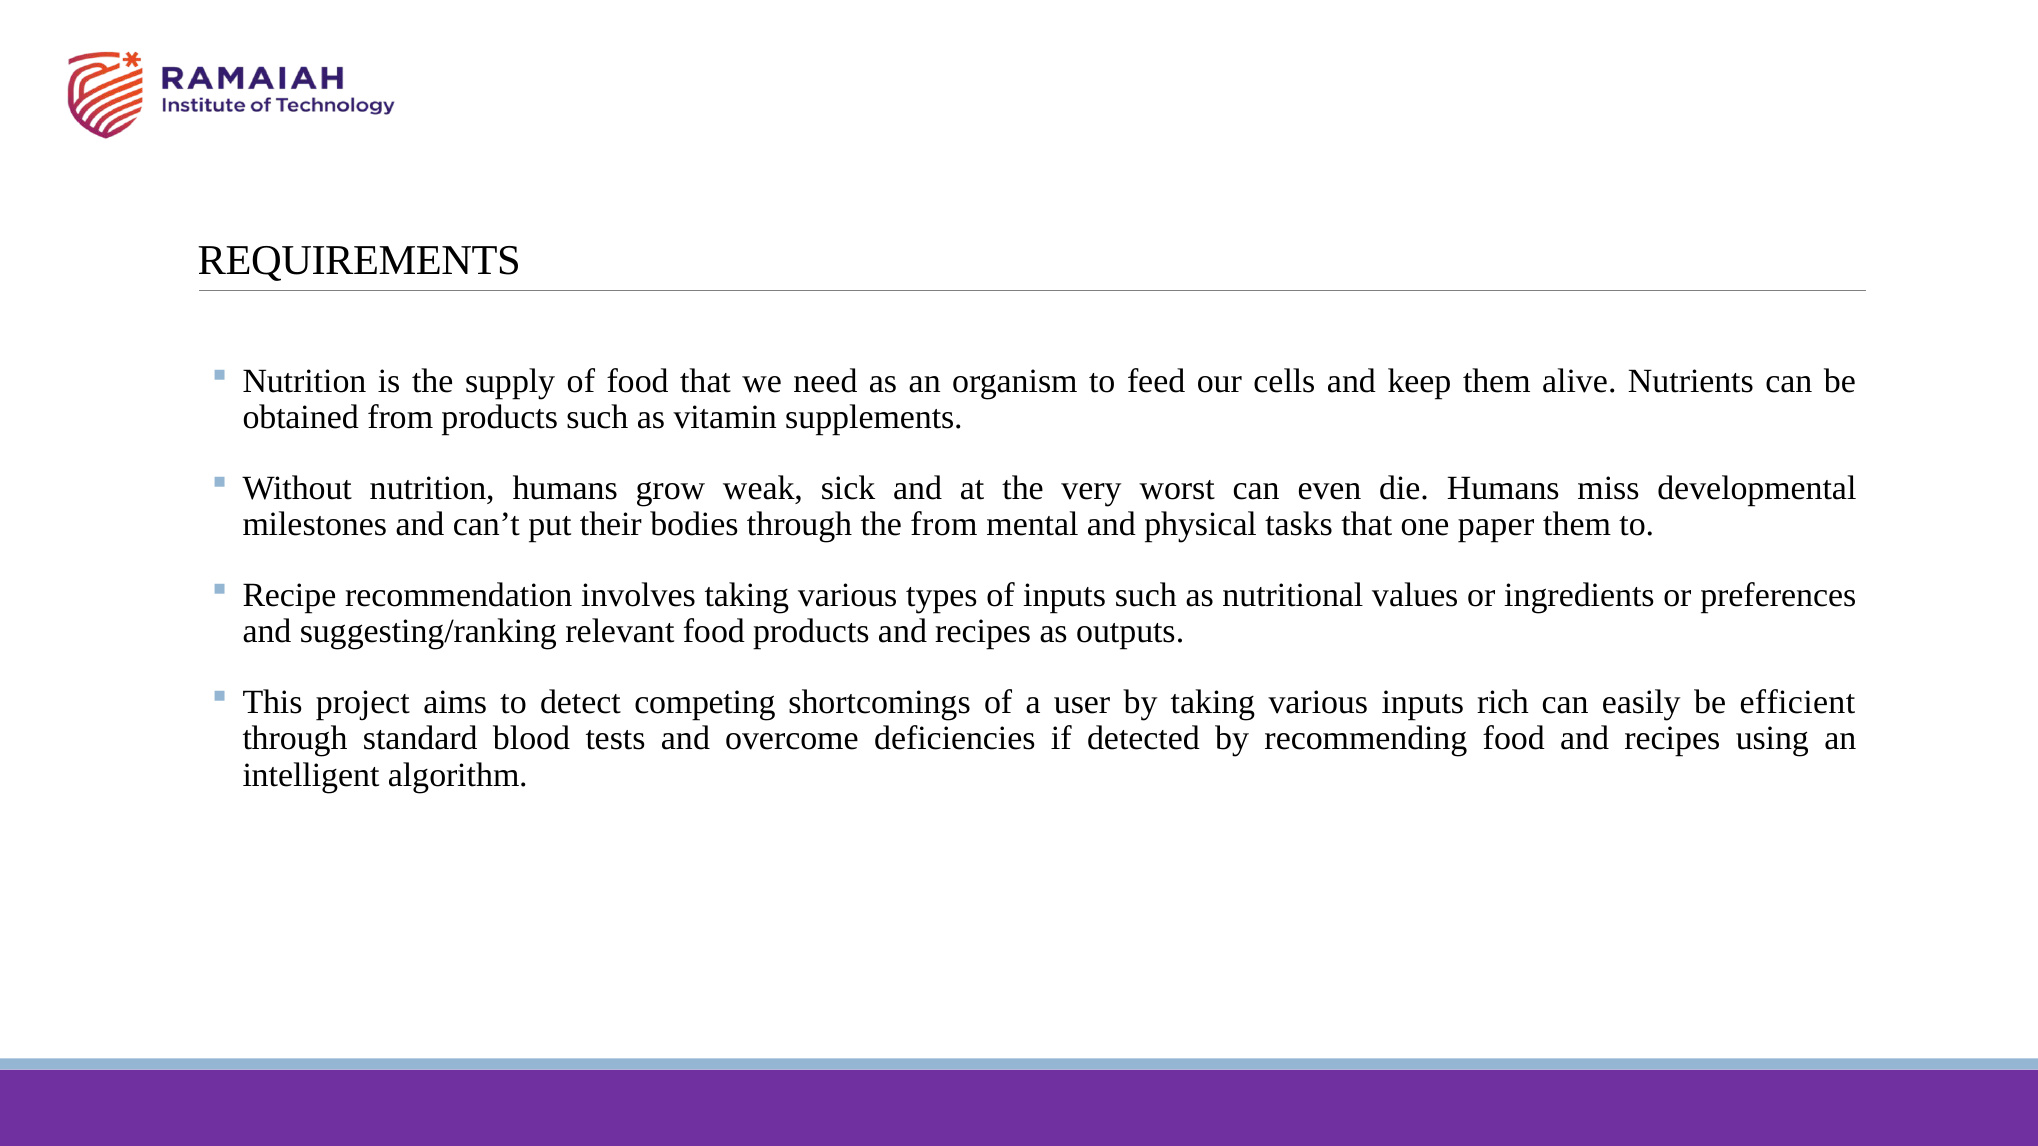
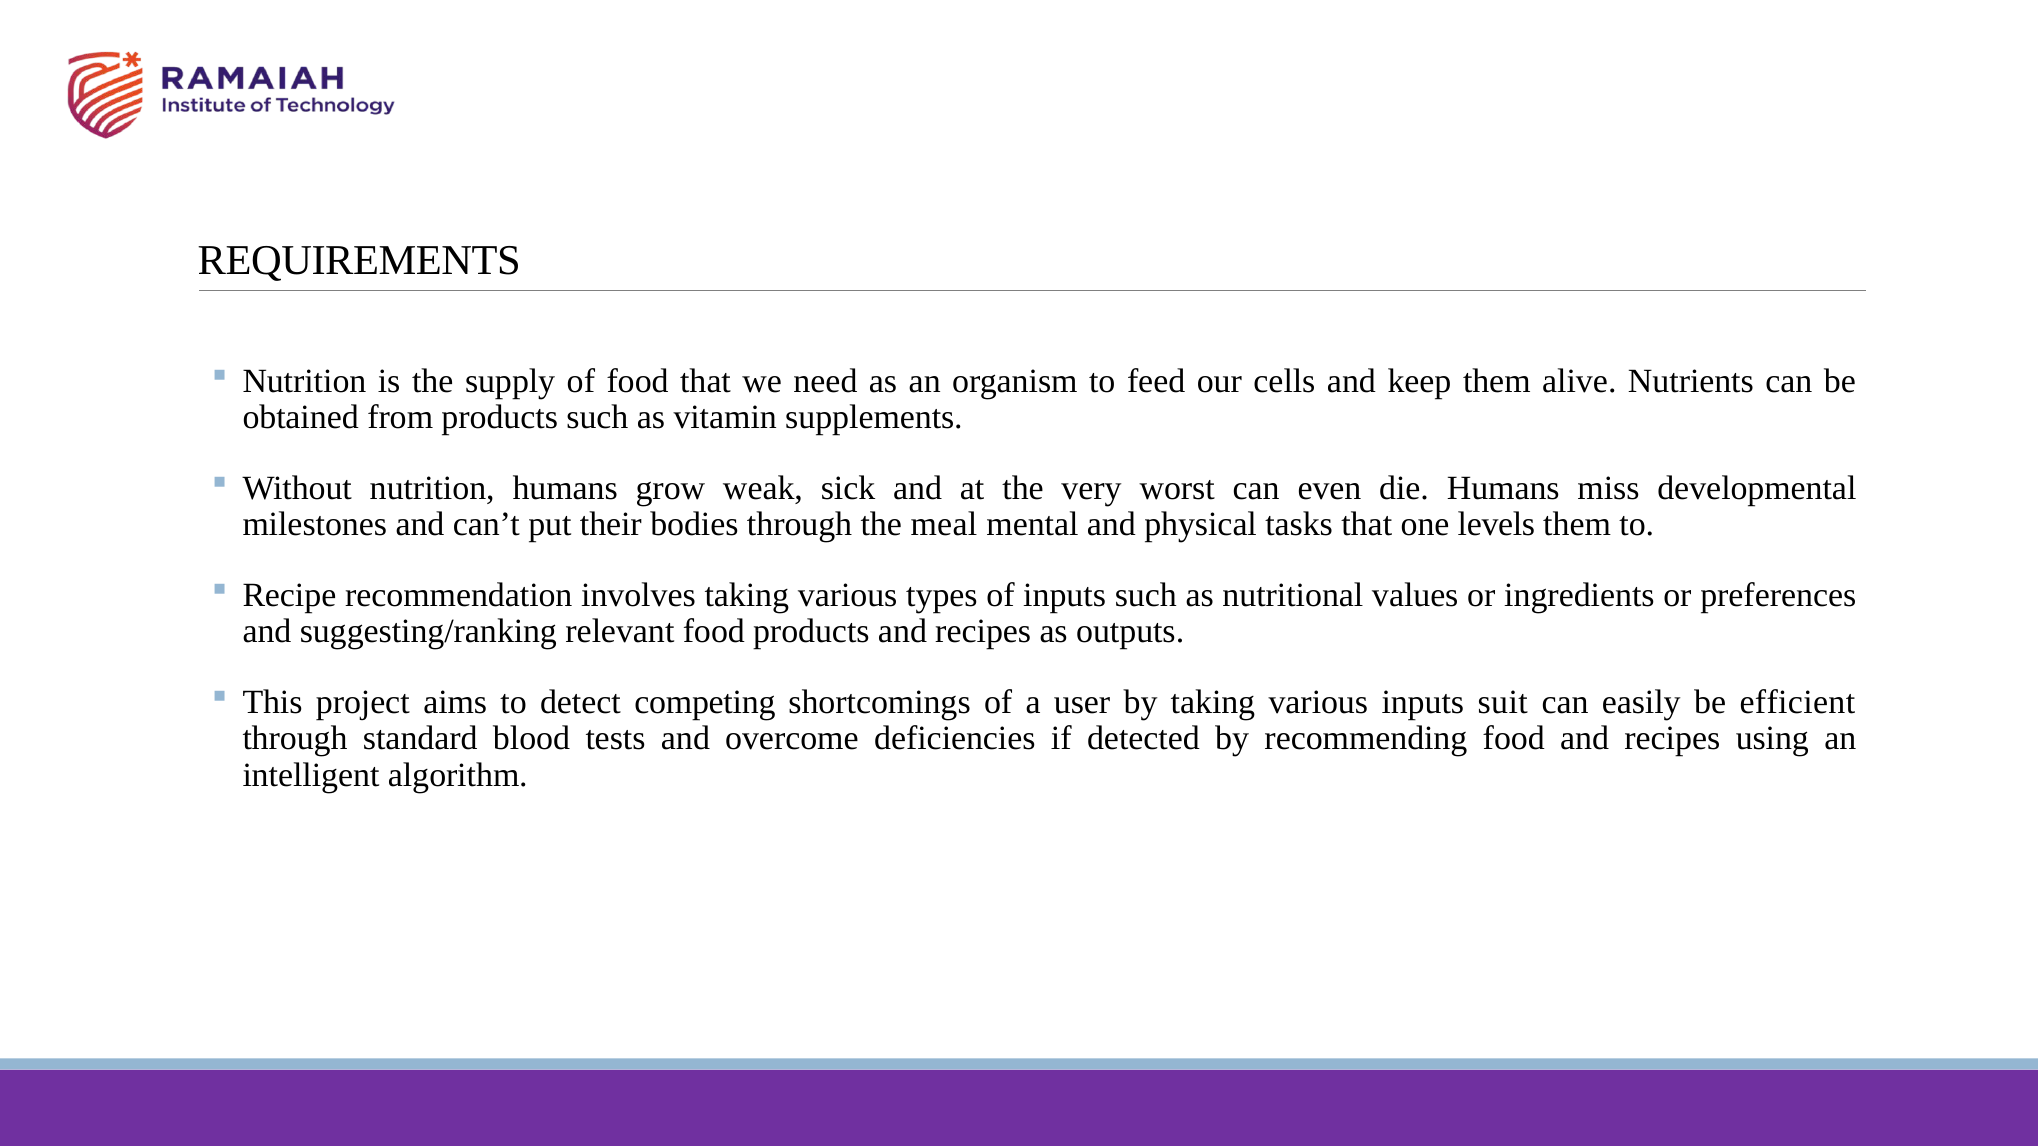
the from: from -> meal (944, 525)
paper: paper -> levels (1496, 525)
rich: rich -> suit (1503, 702)
